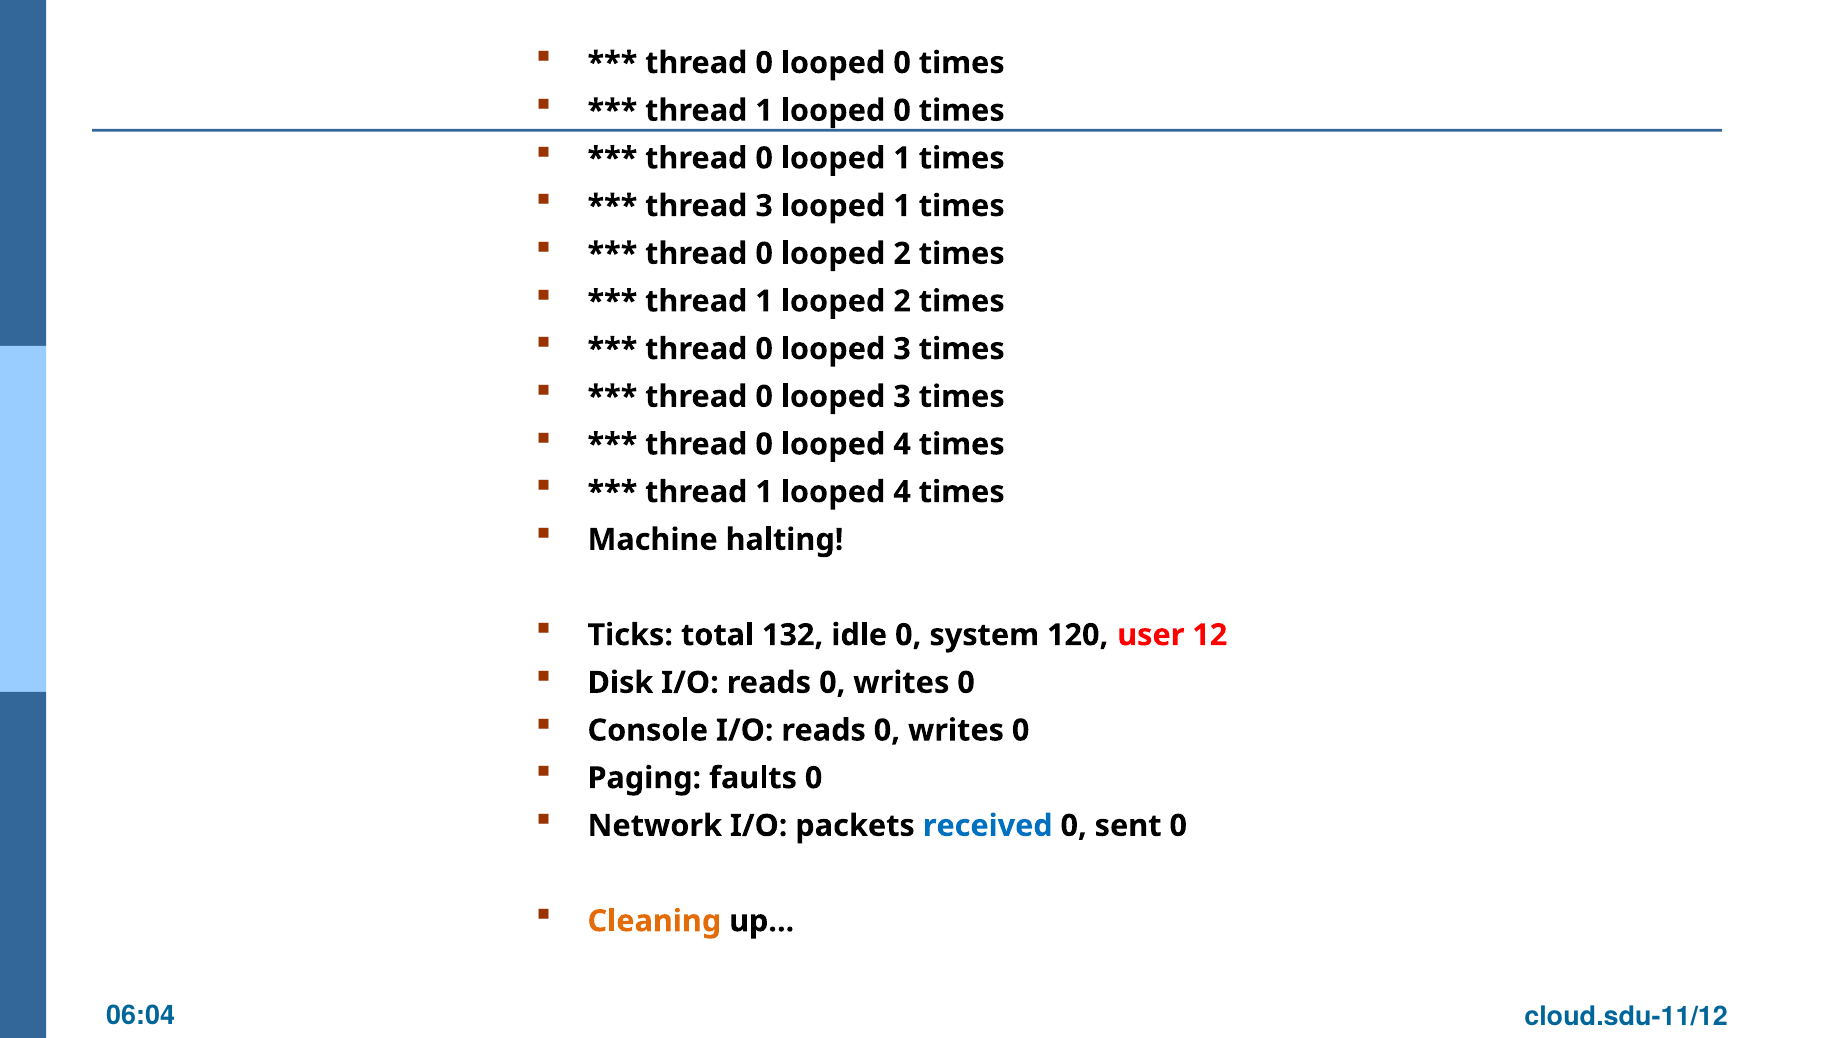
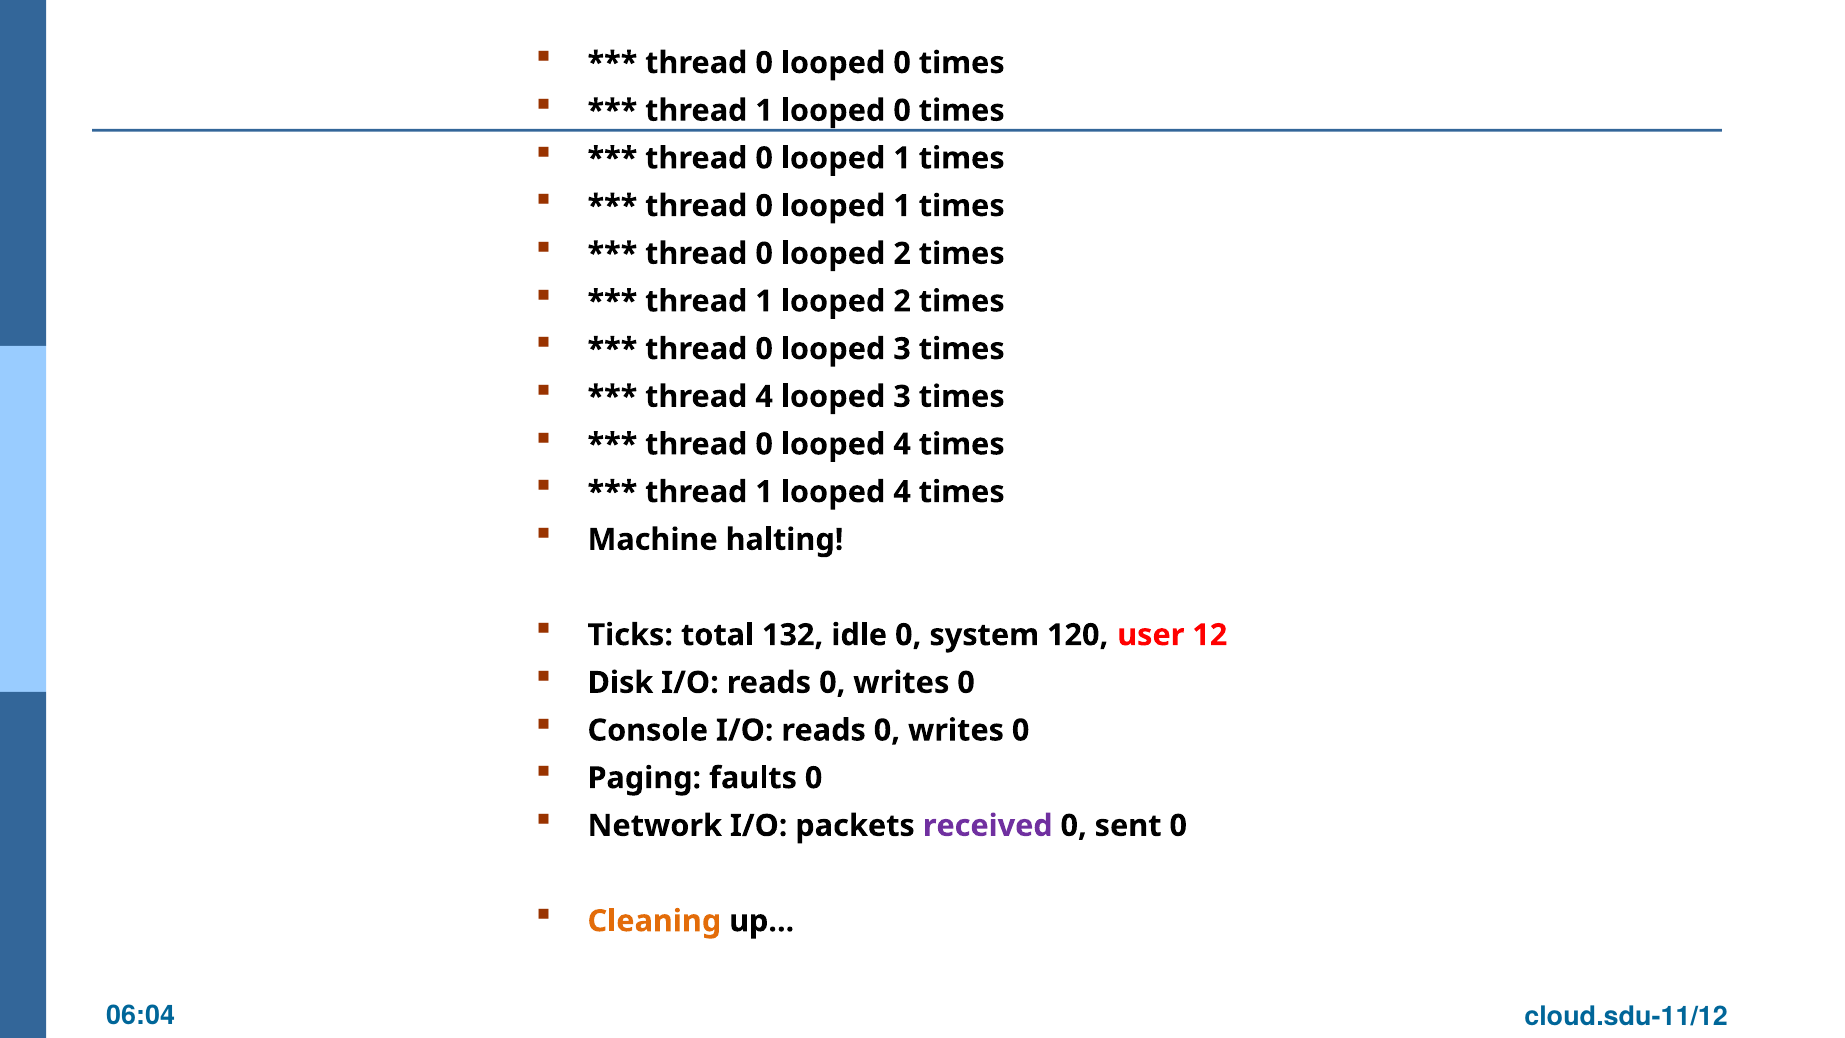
3: 3 -> 0 (764, 206)
0: 0 -> 4 (764, 397)
received colour: blue -> purple (988, 826)
